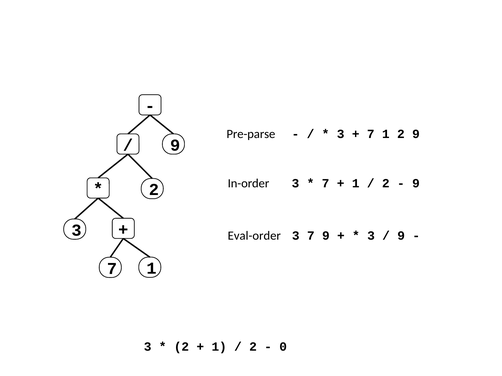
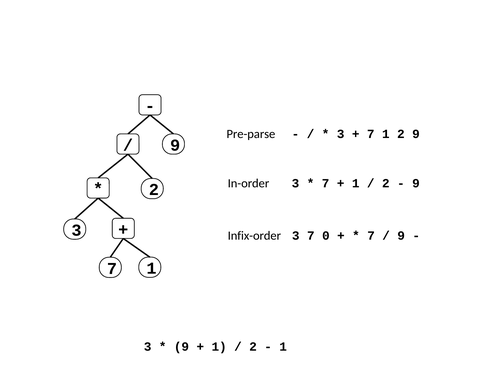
Eval-order: Eval-order -> Infix-order (254, 236)
7 9: 9 -> 0 (326, 236)
3: 3 -> 7 (371, 236)
2: 2 -> 9 (181, 347)
0: 0 -> 1 (283, 347)
